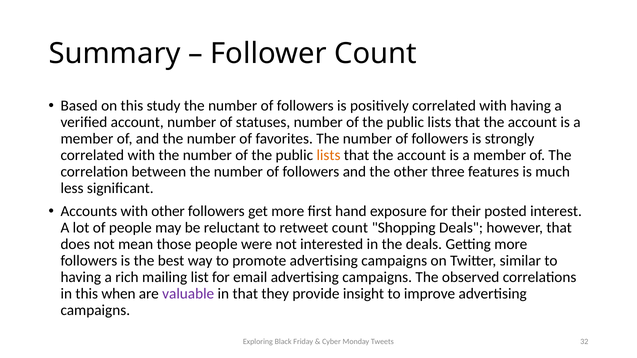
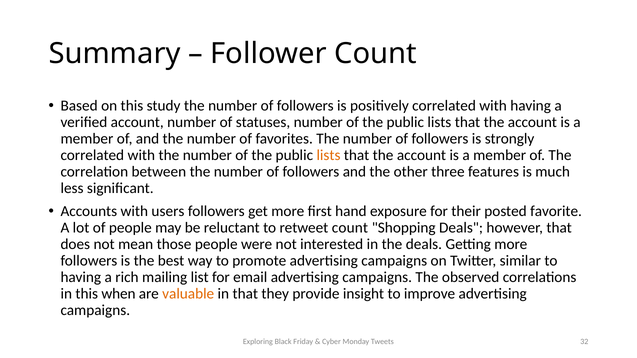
with other: other -> users (168, 211)
interest: interest -> favorite (556, 211)
valuable colour: purple -> orange (188, 294)
